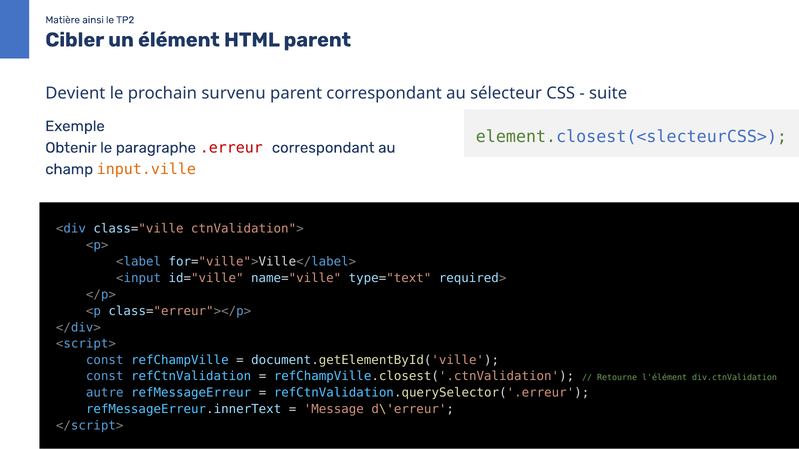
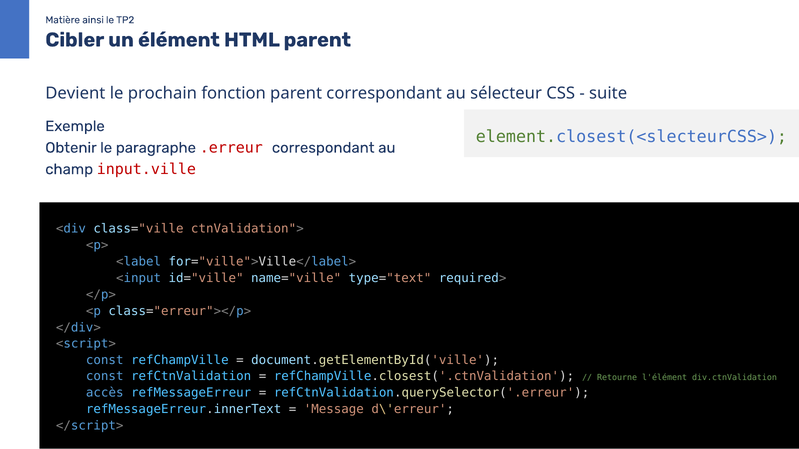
survenu: survenu -> fonction (234, 93)
input.ville colour: orange -> red (146, 169)
autre: autre -> accès (105, 393)
